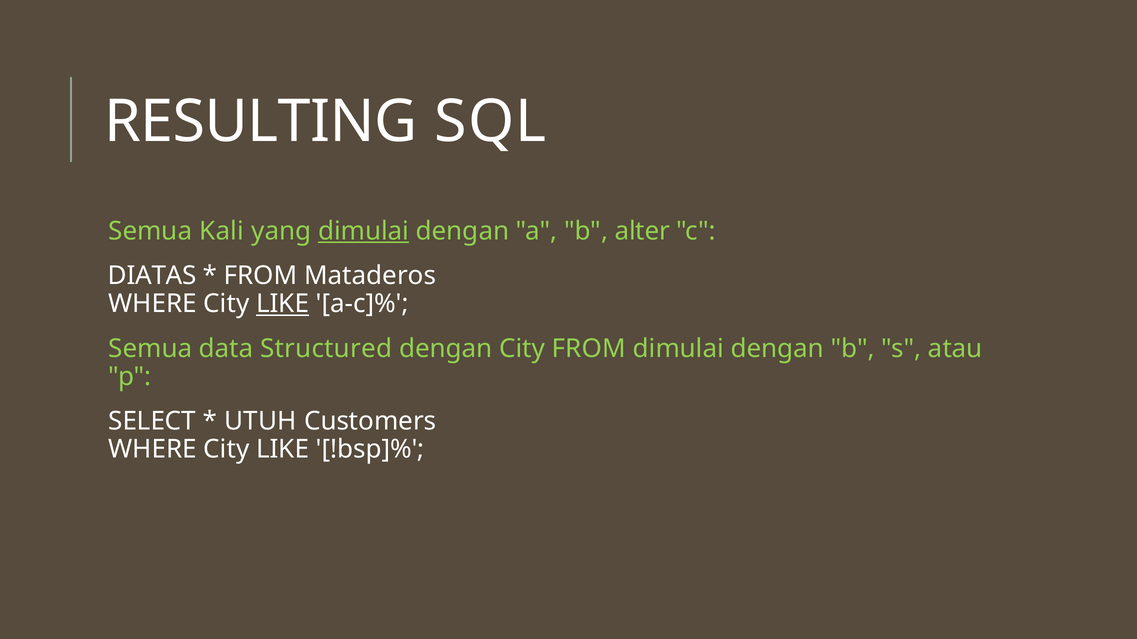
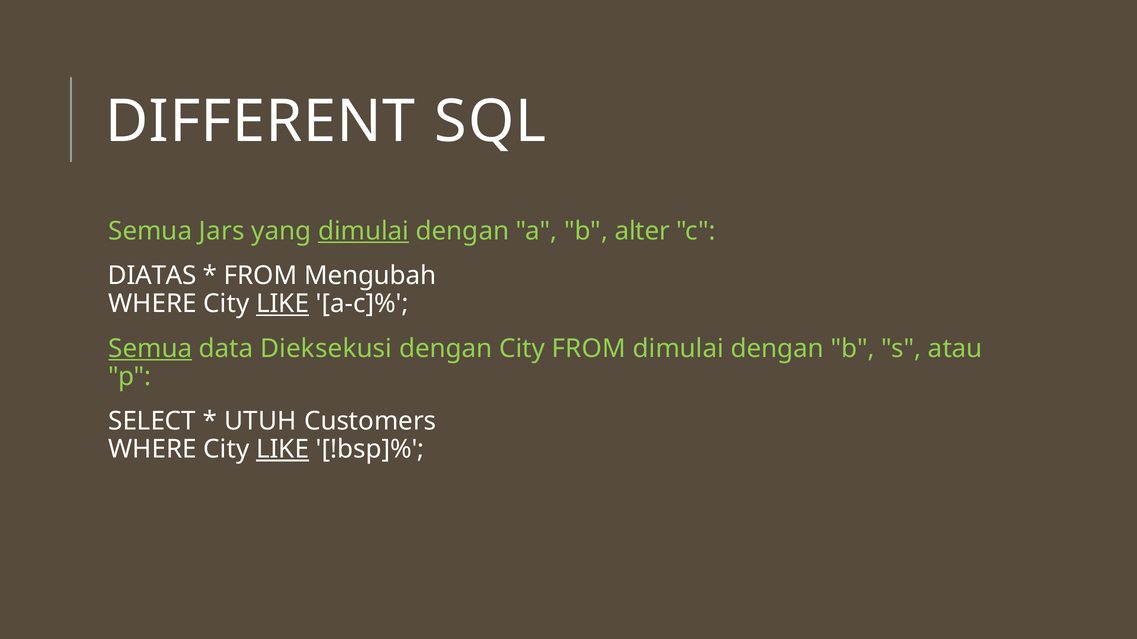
RESULTING: RESULTING -> DIFFERENT (260, 122)
Kali: Kali -> Jars (222, 231)
Mataderos: Mataderos -> Mengubah (370, 276)
Semua underline: none -> present (150, 349)
Structured: Structured -> Dieksekusi (326, 349)
LIKE underline: none -> present (283, 450)
